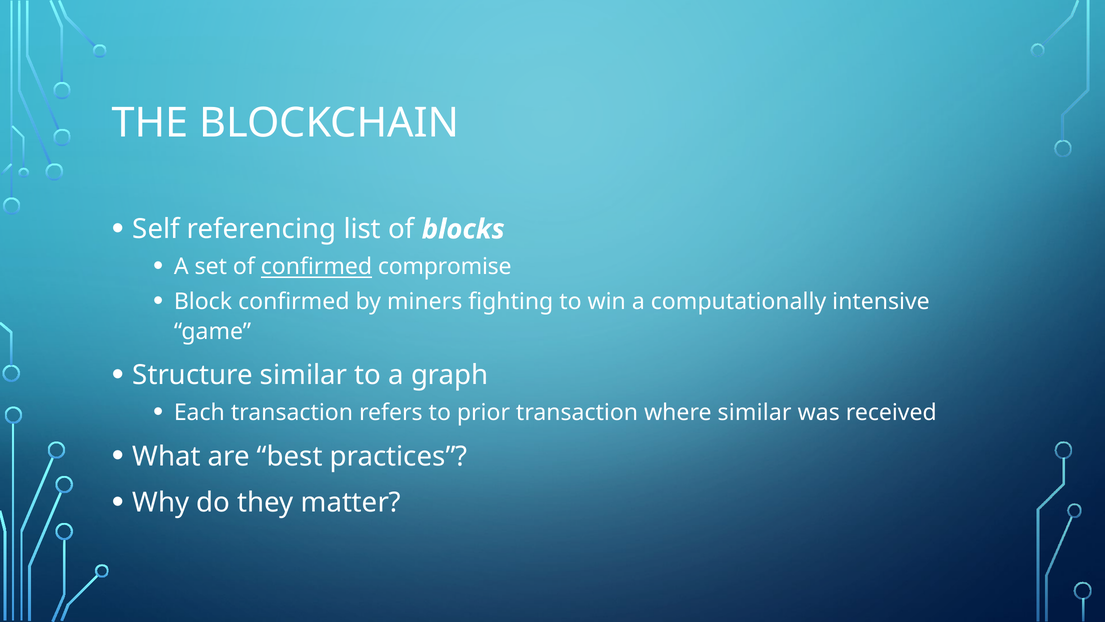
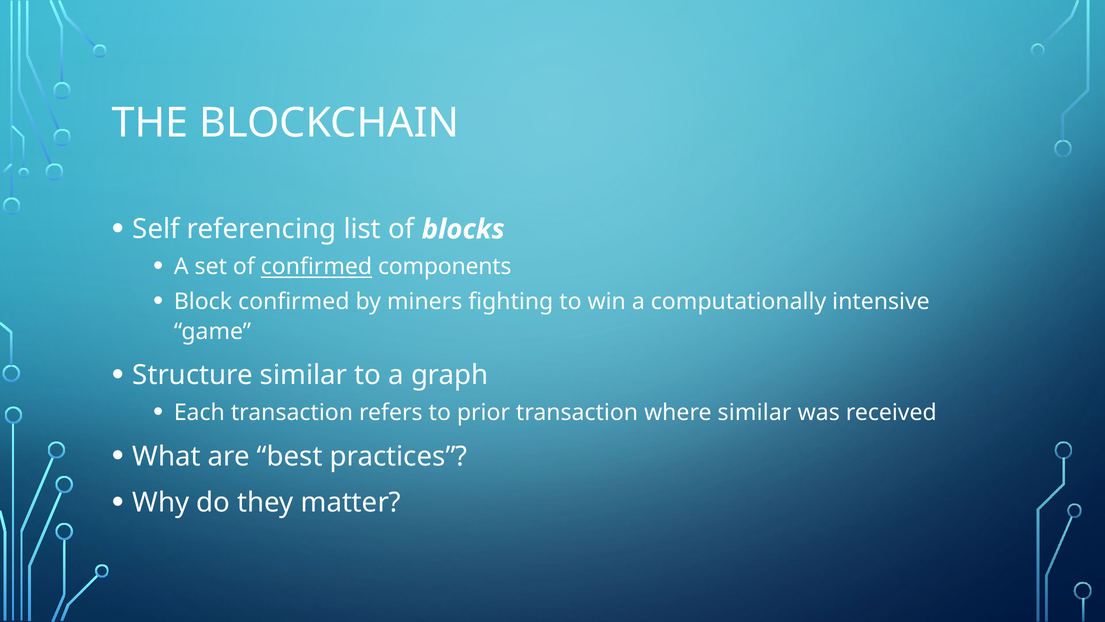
compromise: compromise -> components (445, 267)
